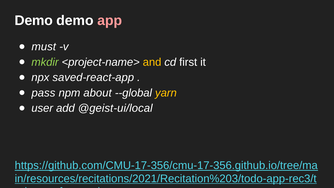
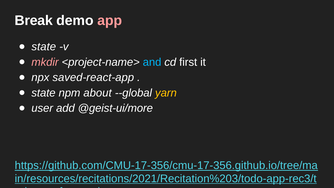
Demo: Demo -> Break (34, 20)
must: must -> state (44, 47)
mkdir colour: light green -> pink (45, 62)
and colour: yellow -> light blue (152, 62)
pass: pass -> state (43, 93)
@geist-ui/local: @geist-ui/local -> @geist-ui/more (115, 108)
